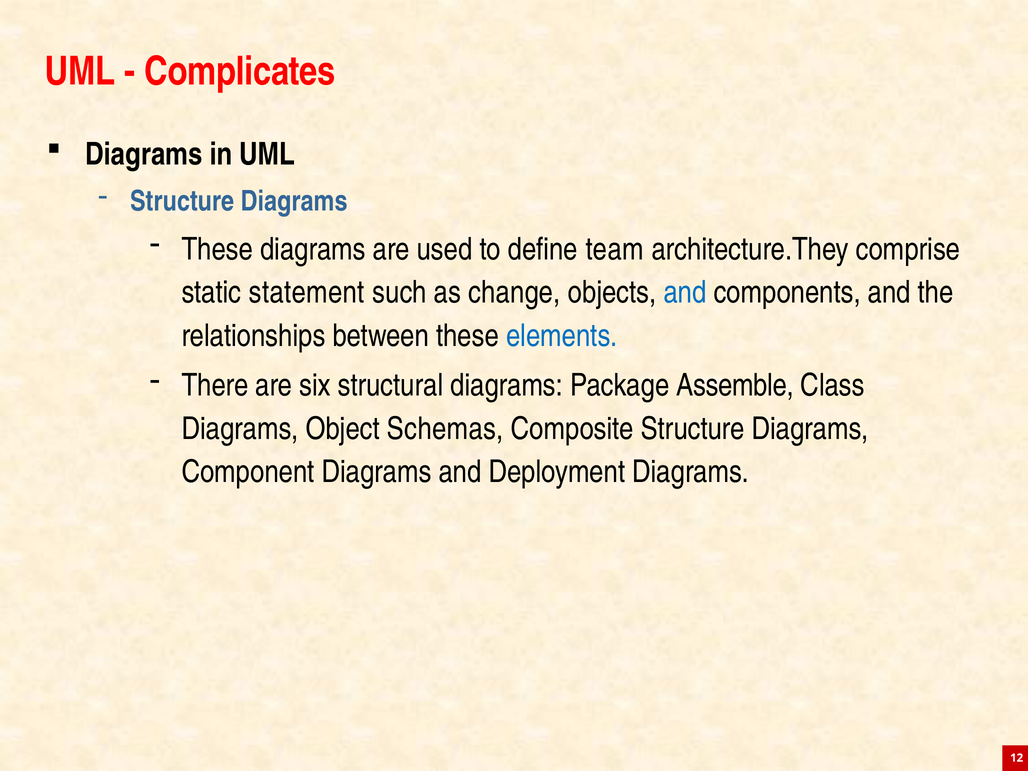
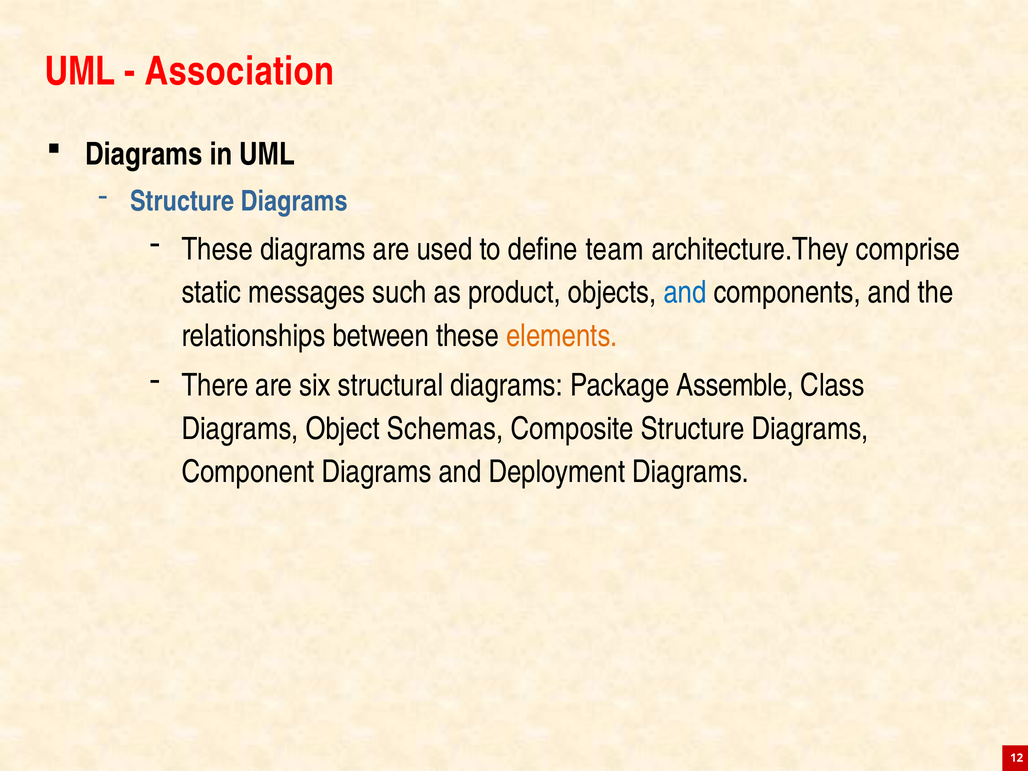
Complicates: Complicates -> Association (240, 71)
statement: statement -> messages (307, 292)
change: change -> product (514, 292)
elements colour: blue -> orange (562, 336)
